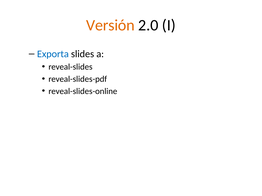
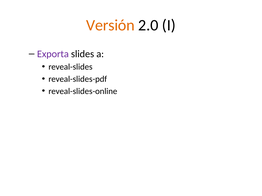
Exporta colour: blue -> purple (53, 54)
